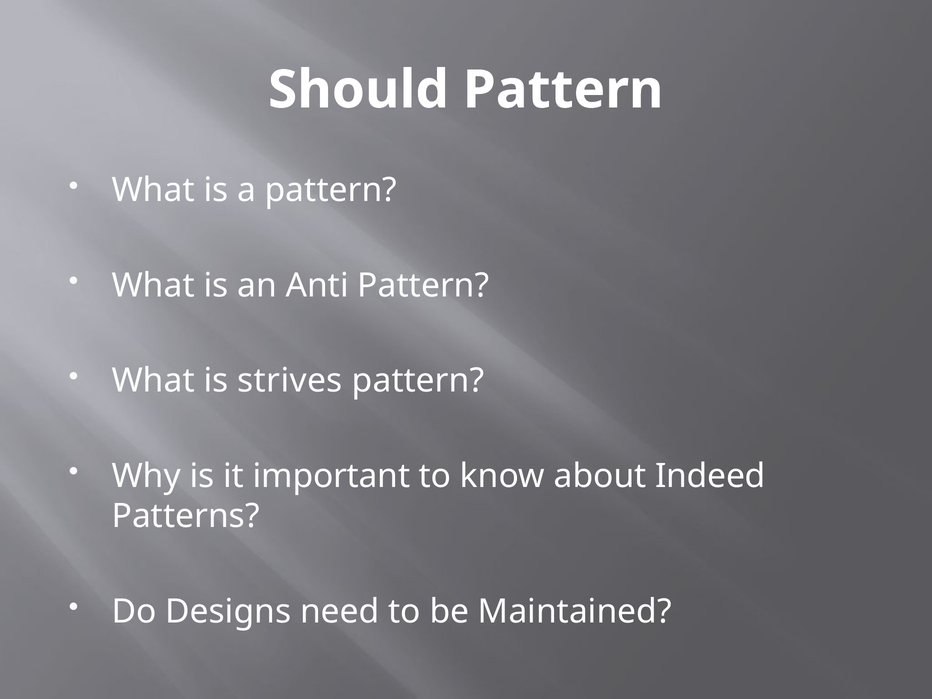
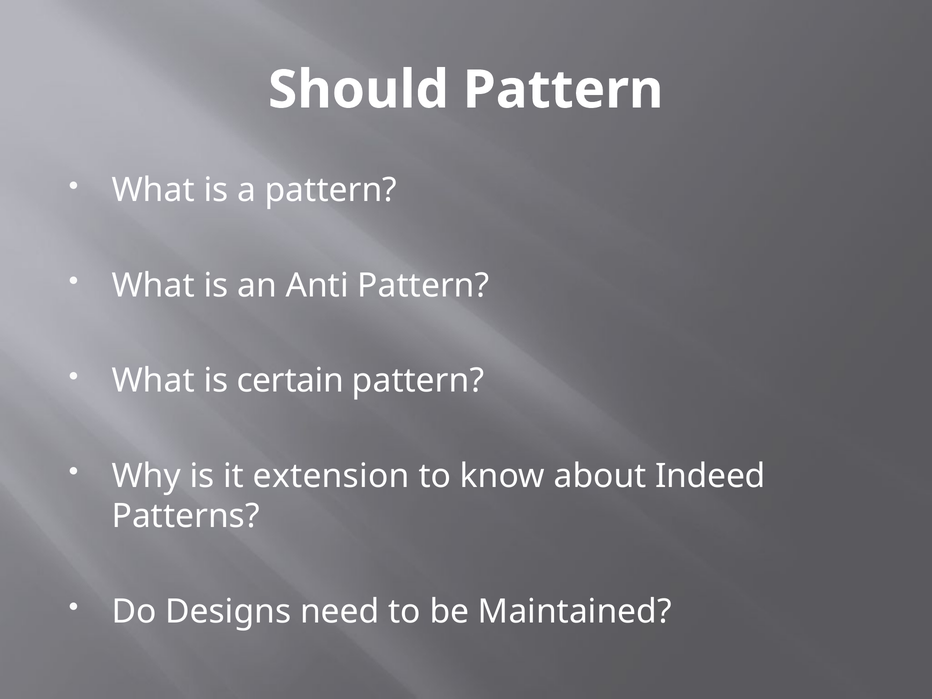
strives: strives -> certain (290, 381)
important: important -> extension (331, 476)
